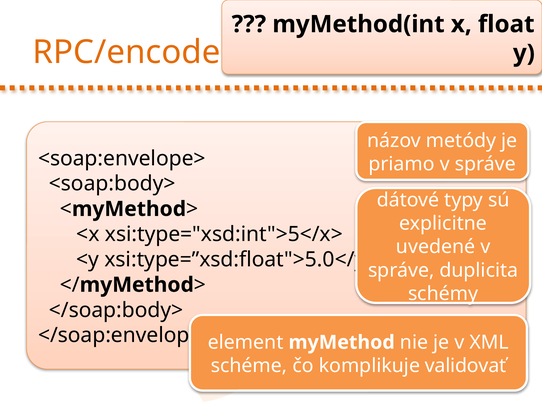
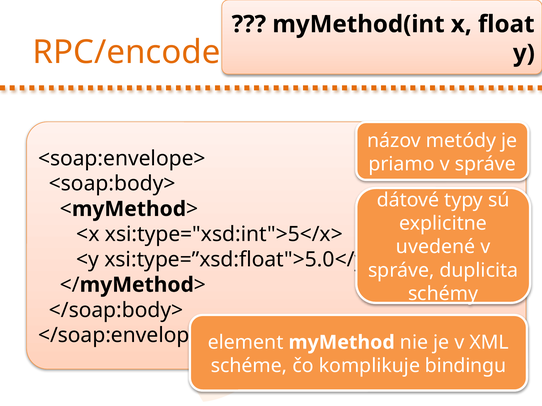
validovať: validovať -> bindingu (466, 366)
